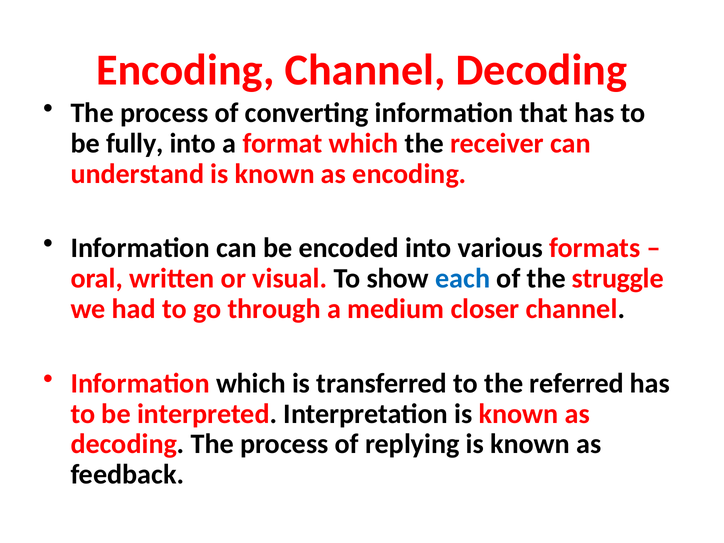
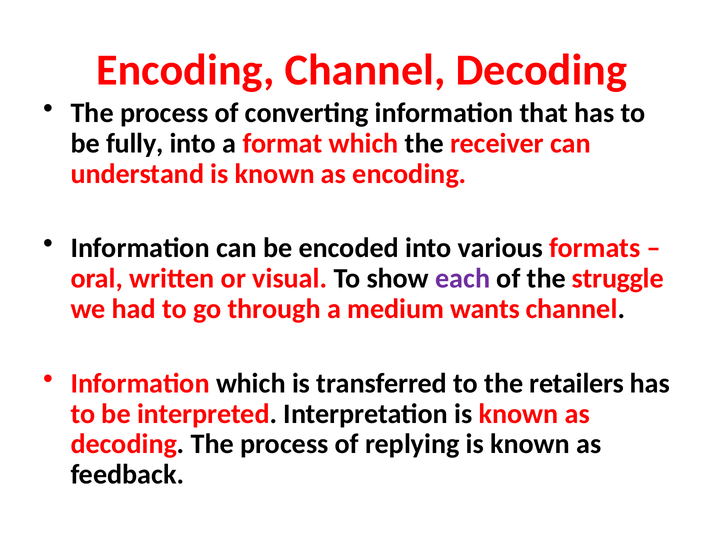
each colour: blue -> purple (463, 279)
closer: closer -> wants (485, 309)
referred: referred -> retailers (577, 383)
